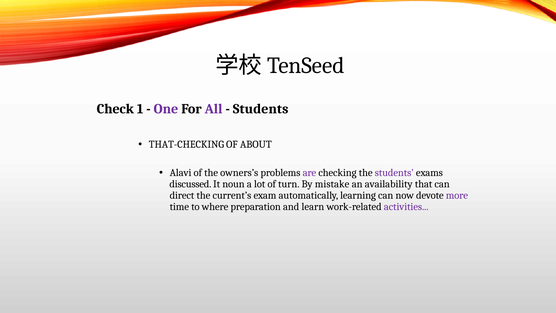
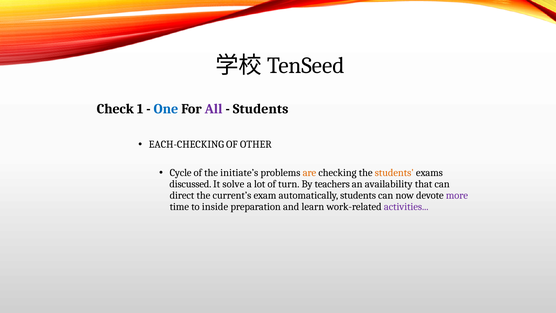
One colour: purple -> blue (166, 109)
THAT-CHECKING: THAT-CHECKING -> EACH-CHECKING (186, 144)
ABOUT: ABOUT -> OTHER (256, 144)
Alavi: Alavi -> Cycle (181, 173)
owners’s: owners’s -> initiate’s (239, 173)
are colour: purple -> orange (309, 173)
students colour: purple -> orange (394, 173)
noun: noun -> solve (233, 184)
mistake: mistake -> teachers (332, 184)
automatically learning: learning -> students (358, 195)
where: where -> inside (215, 206)
